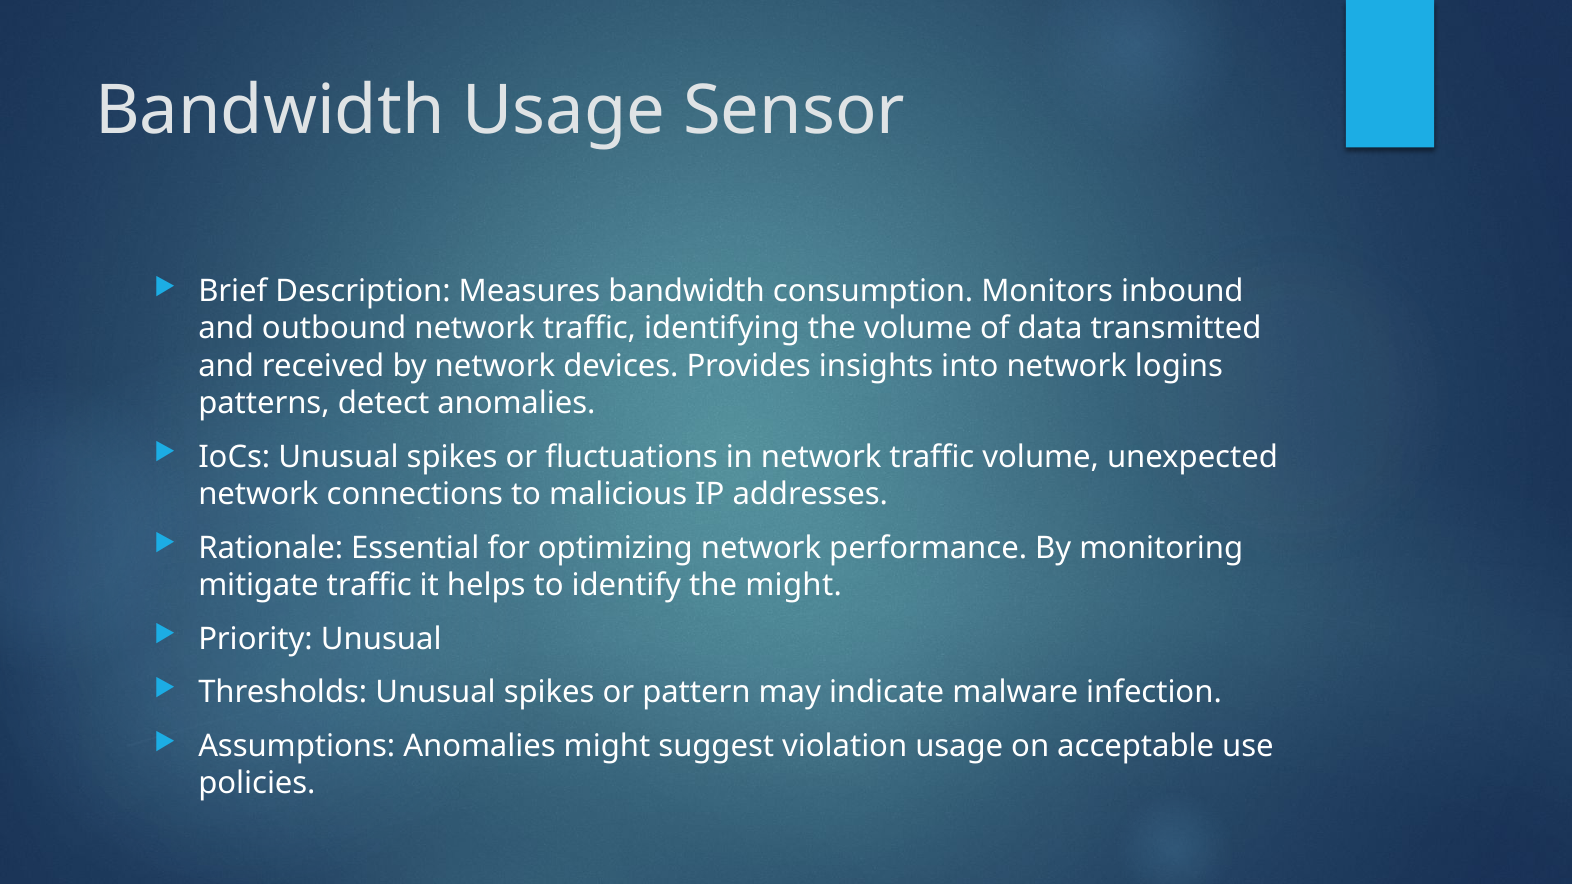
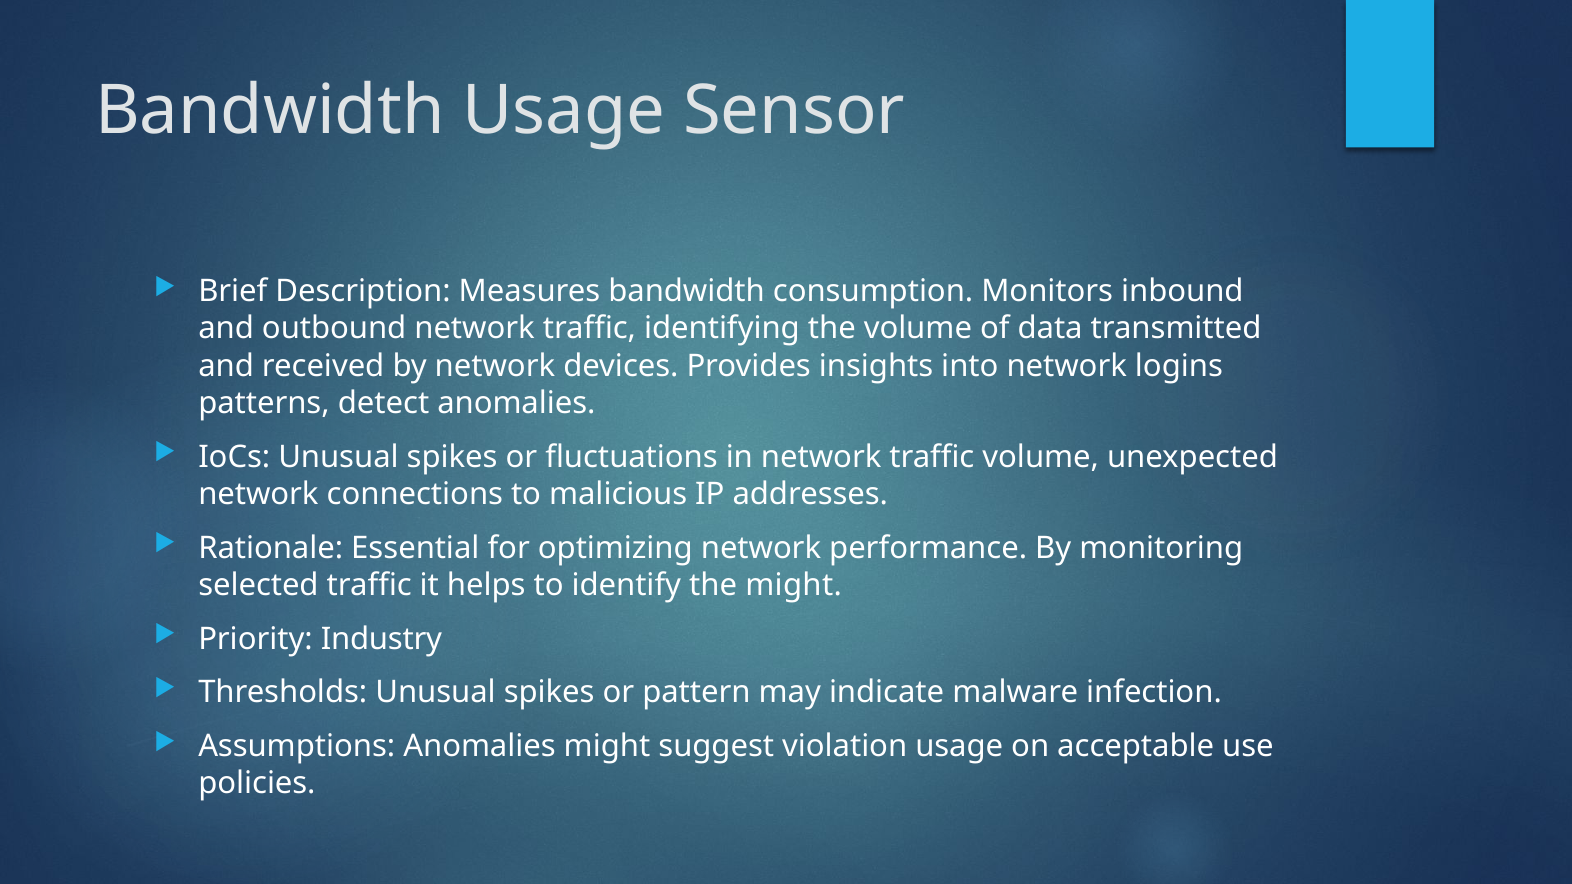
mitigate: mitigate -> selected (258, 585)
Priority Unusual: Unusual -> Industry (381, 639)
